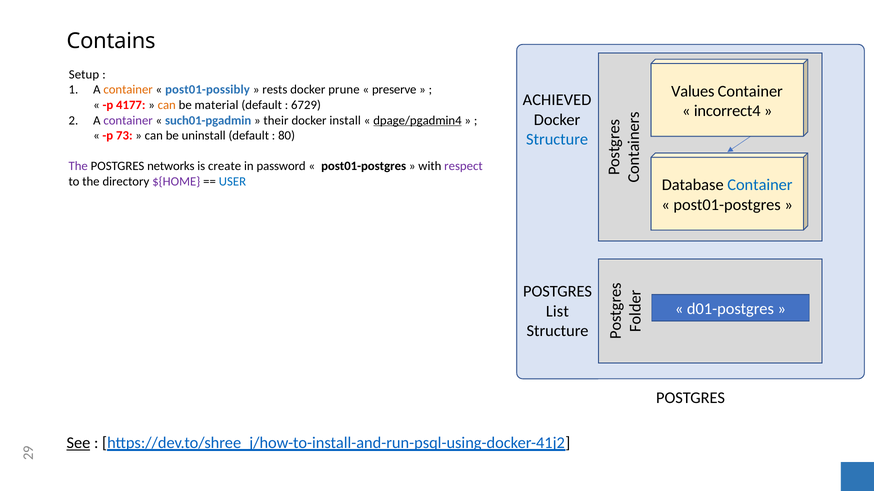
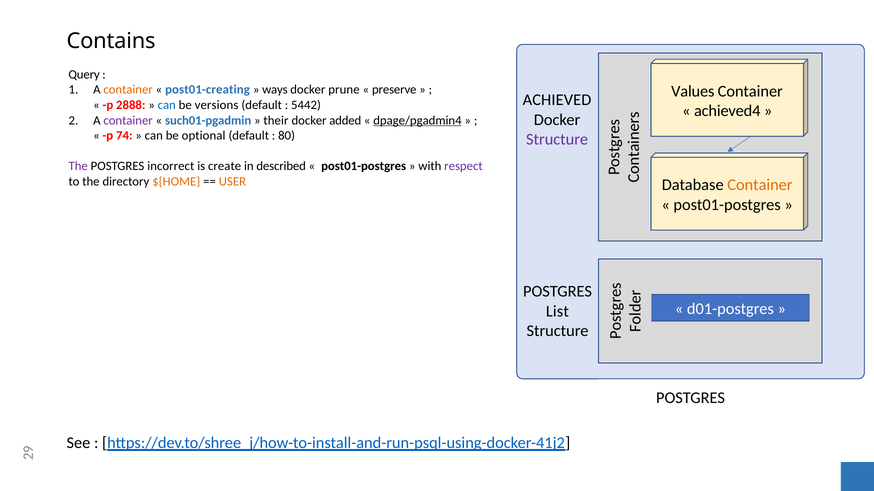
Setup: Setup -> Query (84, 75)
post01-possibly: post01-possibly -> post01-creating (207, 90)
rests: rests -> ways (275, 90)
4177: 4177 -> 2888 (131, 105)
can colour: orange -> blue (167, 105)
material: material -> versions (217, 105)
6729: 6729 -> 5442 (306, 105)
incorrect4: incorrect4 -> achieved4 (727, 111)
install: install -> added (345, 121)
73: 73 -> 74 (124, 136)
uninstall: uninstall -> optional (204, 136)
Structure colour: blue -> purple (557, 140)
networks: networks -> incorrect (171, 166)
password: password -> described (281, 166)
${HOME colour: purple -> orange (176, 182)
USER colour: blue -> orange (232, 182)
Container colour: blue -> orange (760, 185)
See underline: present -> none (78, 443)
